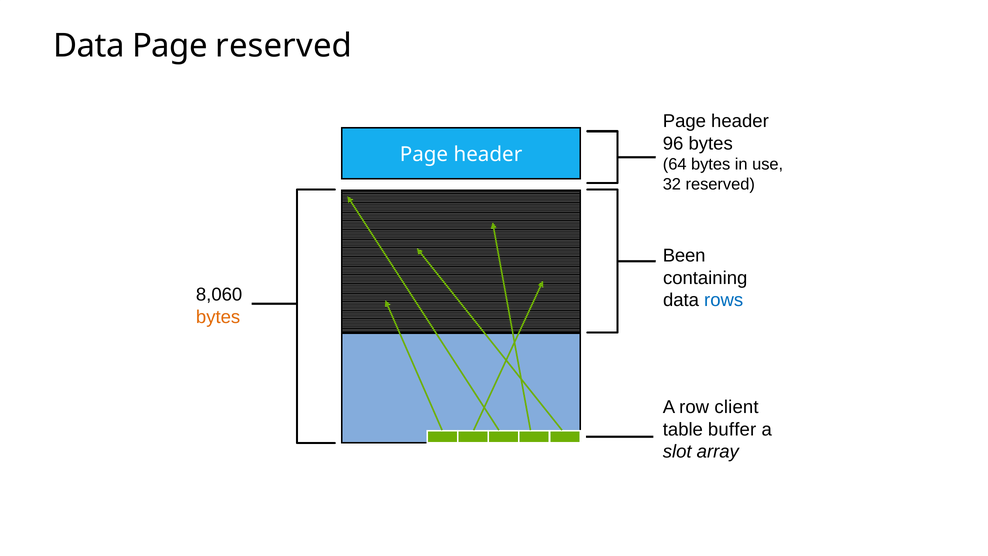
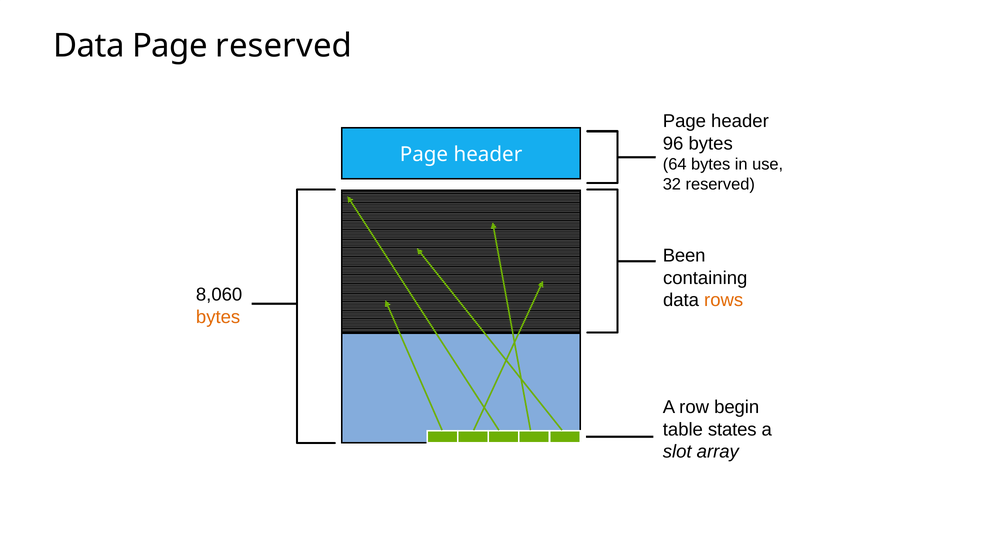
rows colour: blue -> orange (724, 300)
client: client -> begin (737, 407)
buffer: buffer -> states (732, 429)
